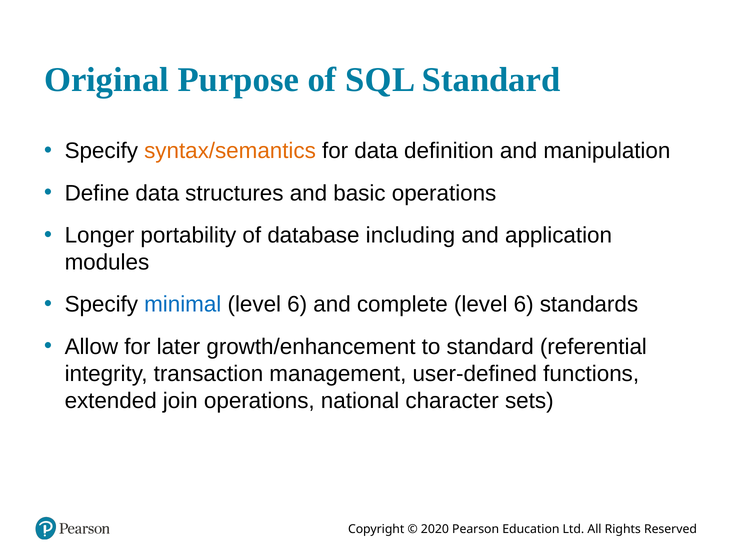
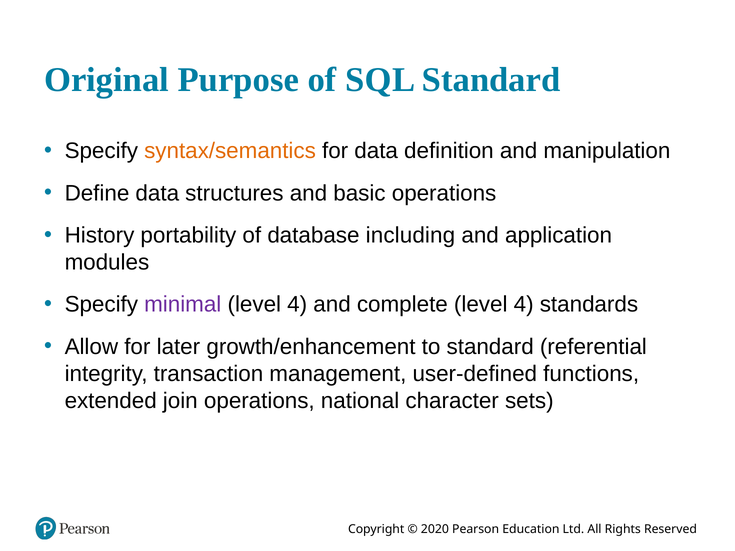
Longer: Longer -> History (100, 236)
minimal colour: blue -> purple (183, 305)
6: 6 -> 4 (297, 305)
complete level 6: 6 -> 4 (524, 305)
